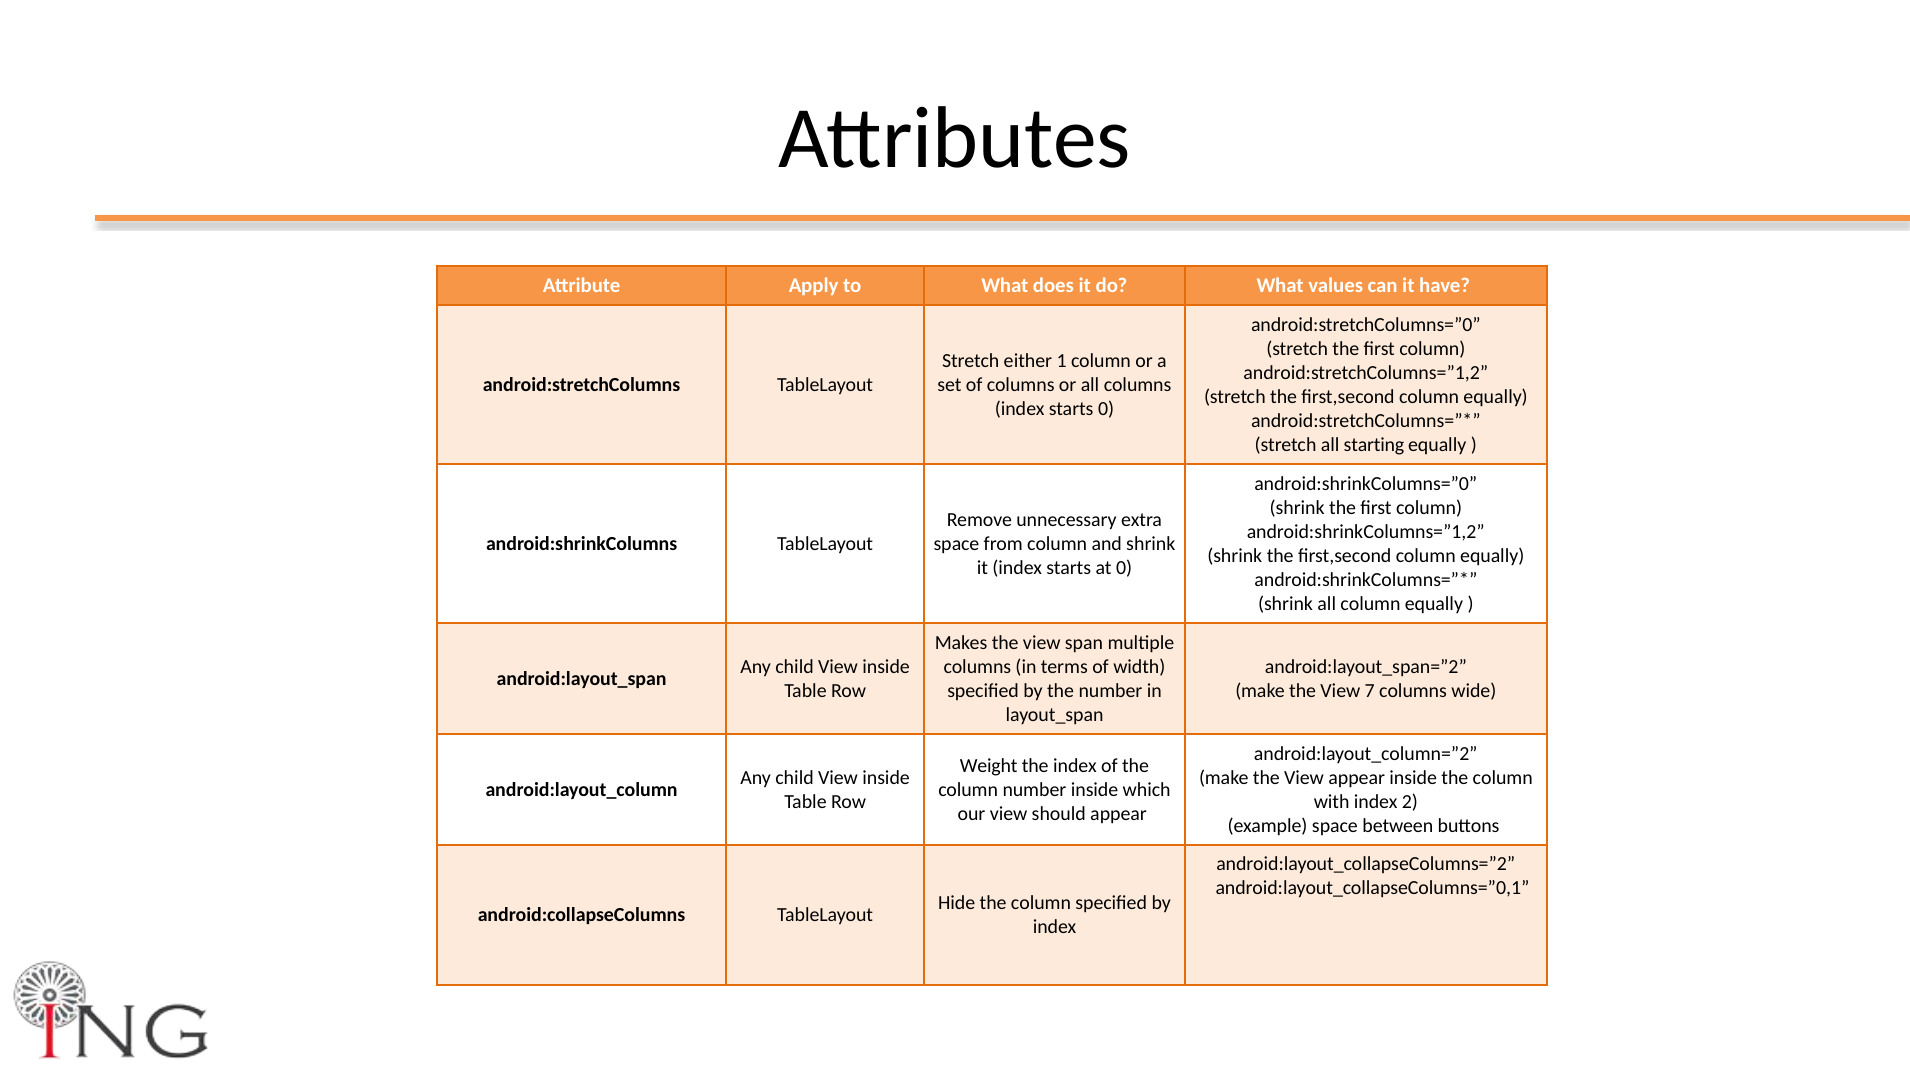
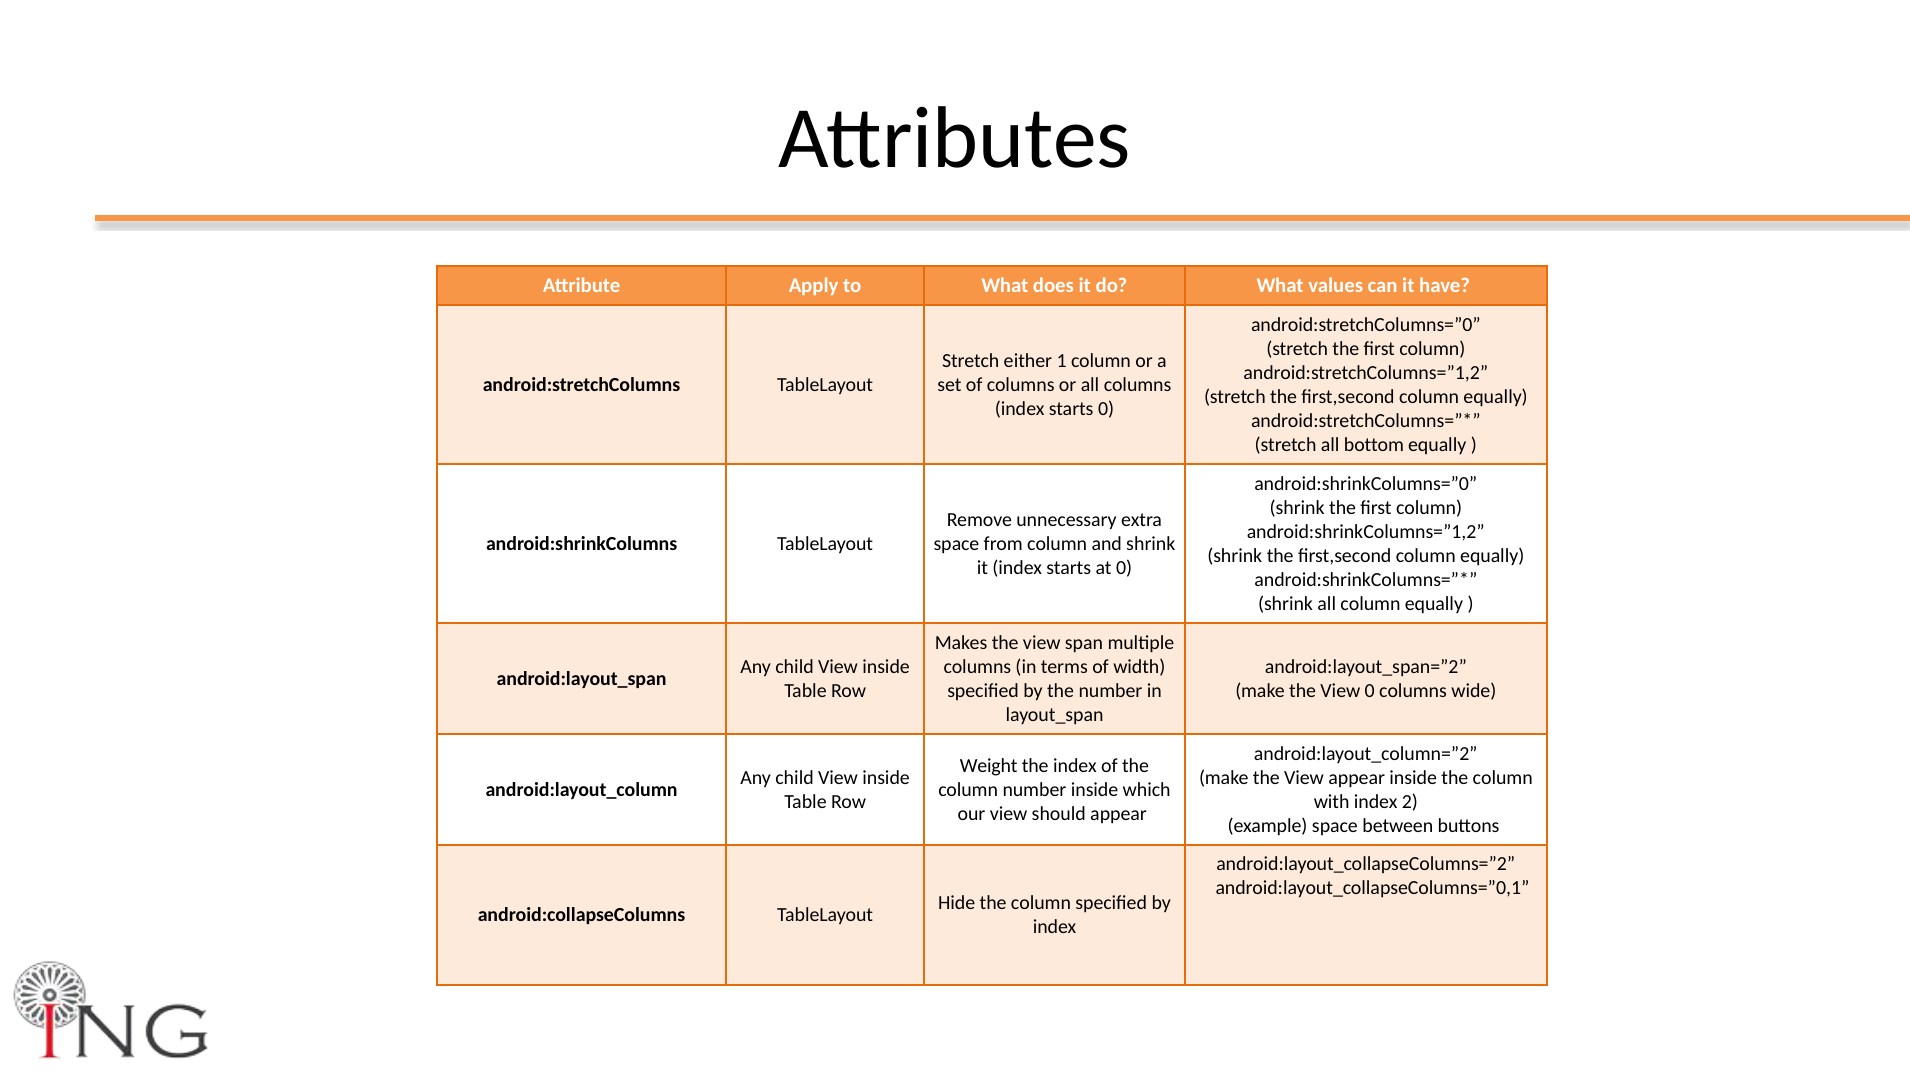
starting: starting -> bottom (1374, 445)
View 7: 7 -> 0 (1370, 691)
